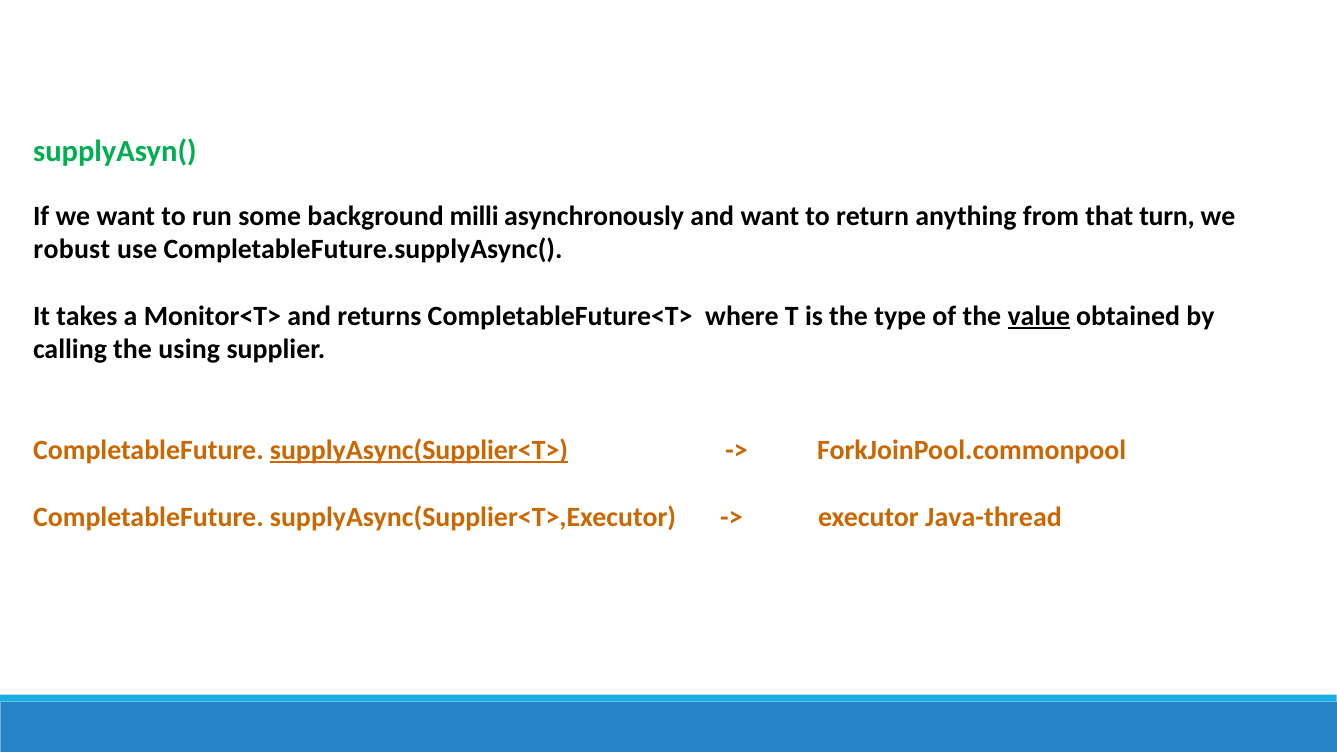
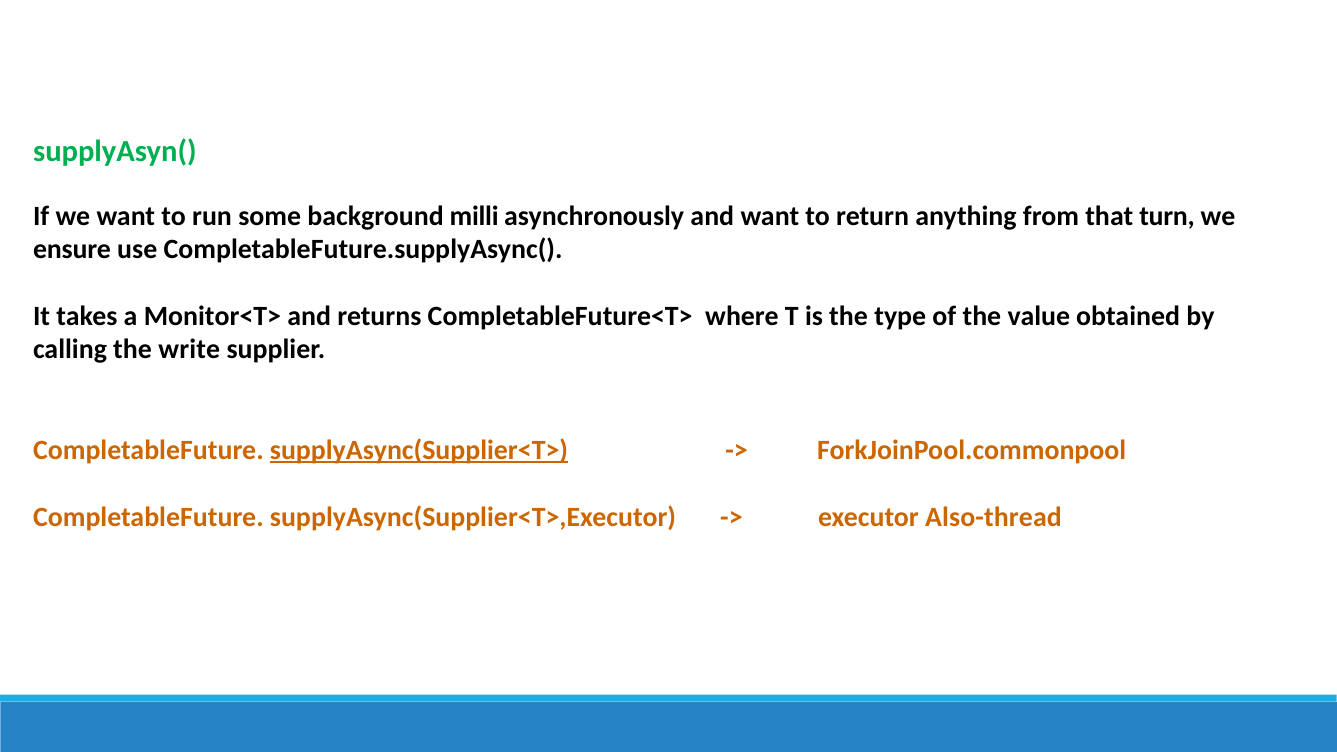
robust: robust -> ensure (72, 249)
value underline: present -> none (1039, 316)
using: using -> write (189, 350)
Java-thread: Java-thread -> Also-thread (993, 517)
